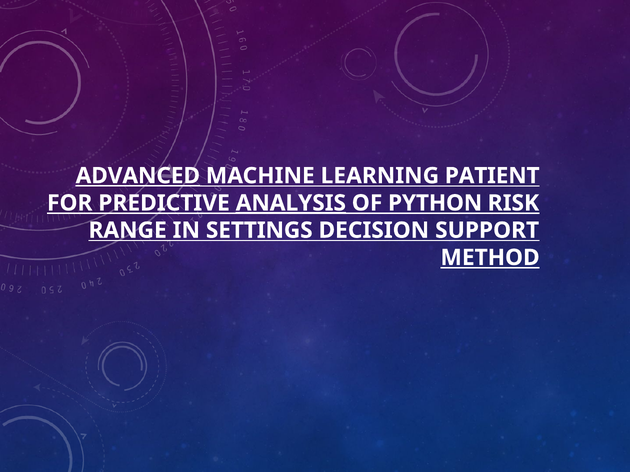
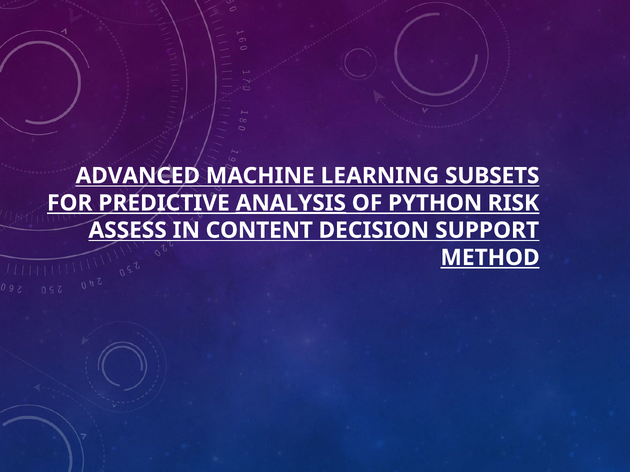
ADVANCED underline: present -> none (138, 176)
PATIENT: PATIENT -> SUBSETS (492, 176)
RANGE: RANGE -> ASSESS (128, 231)
SETTINGS: SETTINGS -> CONTENT (259, 231)
